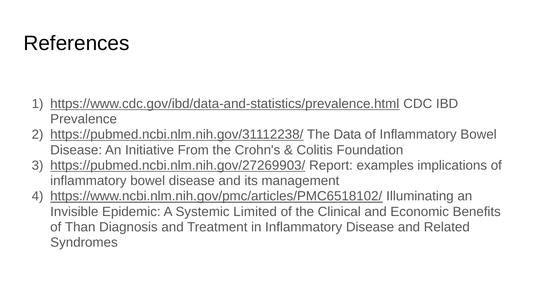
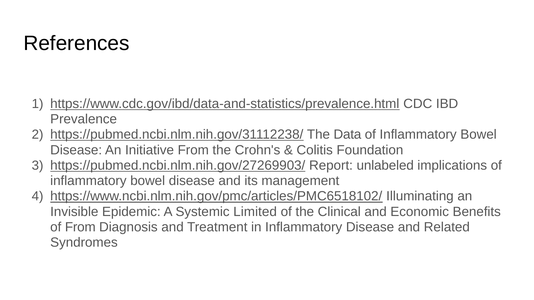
examples: examples -> unlabeled (385, 166)
of Than: Than -> From (80, 227)
